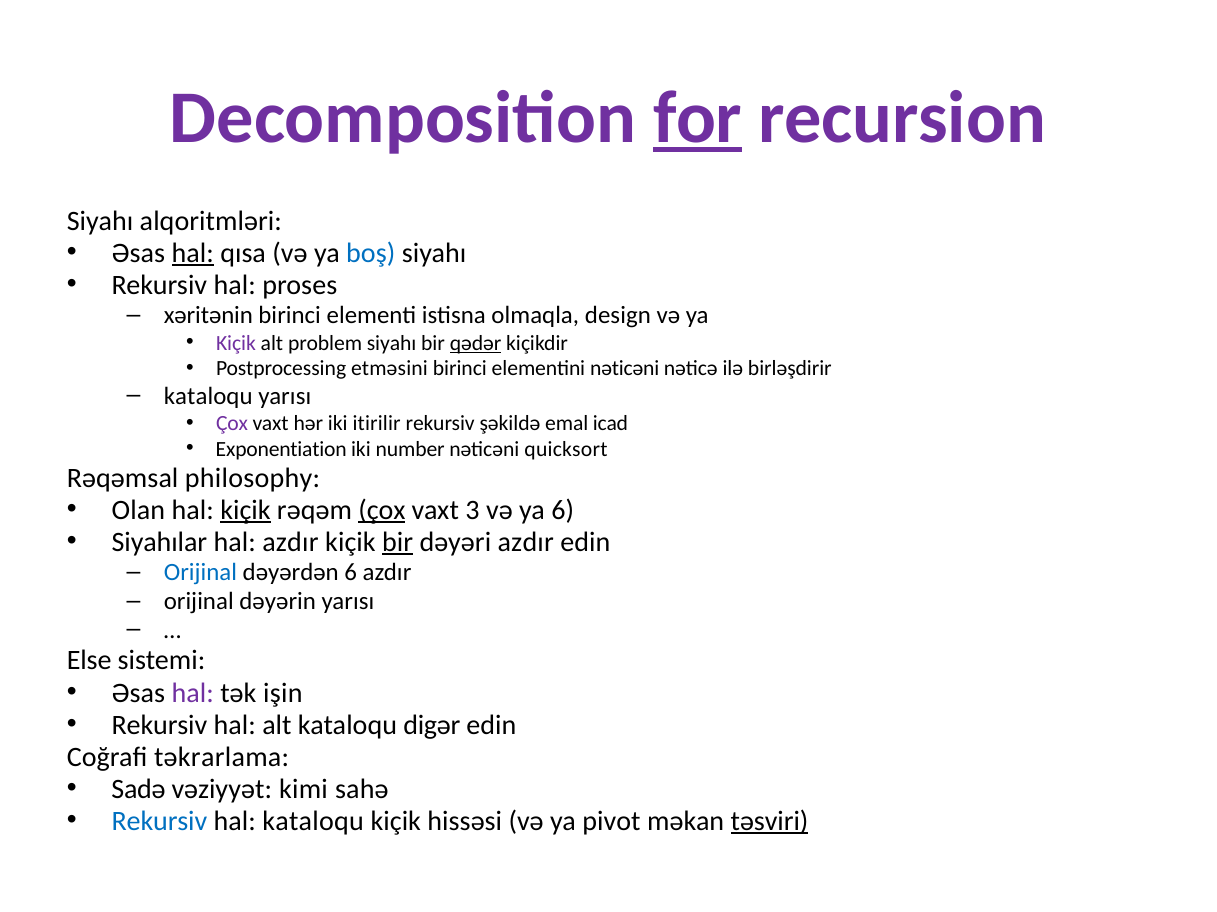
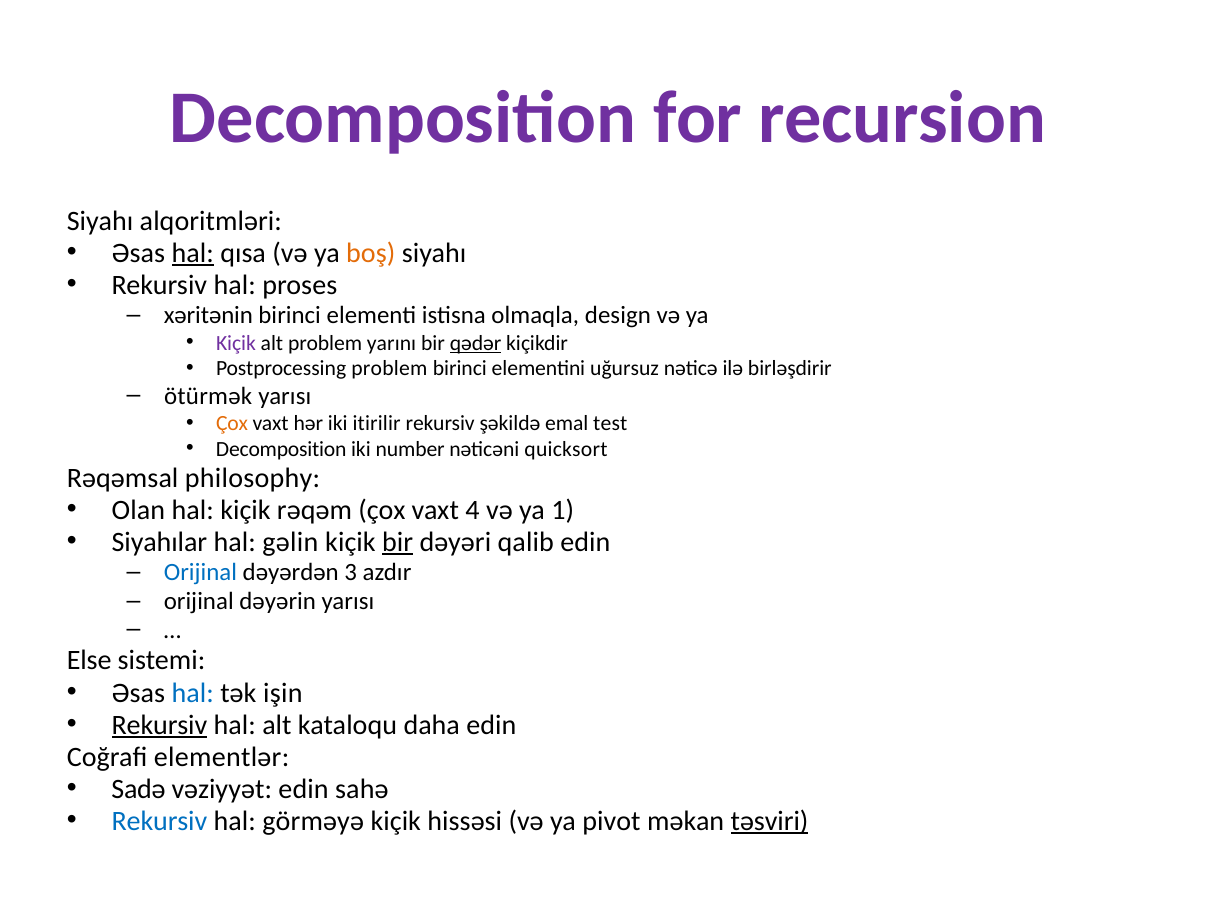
for underline: present -> none (698, 118)
boş colour: blue -> orange (371, 253)
problem siyahı: siyahı -> yarını (392, 343)
Postprocessing etməsini: etməsini -> problem (389, 369)
elementini nəticəni: nəticəni -> uğursuz (625, 369)
kataloqu: kataloqu -> ötürmək (208, 396)
Çox colour: purple -> orange (232, 424)
icad: icad -> test (610, 424)
Exponentiation: Exponentiation -> Decomposition (281, 450)
kiçik underline: present -> none (245, 510)
çox underline: present -> none (382, 510)
3: 3 -> 4 (472, 510)
ya 6: 6 -> 1 (563, 510)
hal azdır: azdır -> gəlin (290, 542)
dəyəri azdır: azdır -> qalib (526, 542)
dəyərdən 6: 6 -> 3 (351, 573)
hal colour: purple -> blue (193, 693)
Rekursiv underline: none -> present (159, 725)
digər: digər -> daha (432, 725)
təkrarlama: təkrarlama -> elementlər (222, 757)
vəziyyət kimi: kimi -> edin (304, 789)
hal kataloqu: kataloqu -> görməyə (313, 822)
